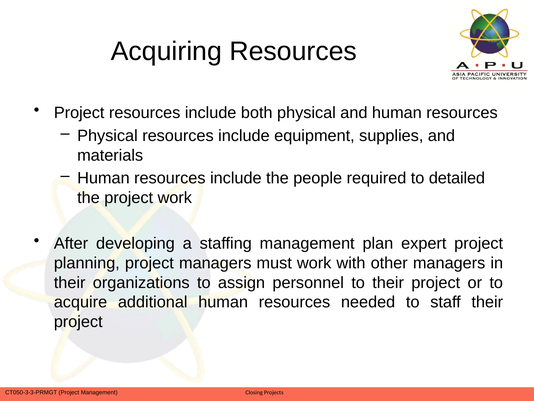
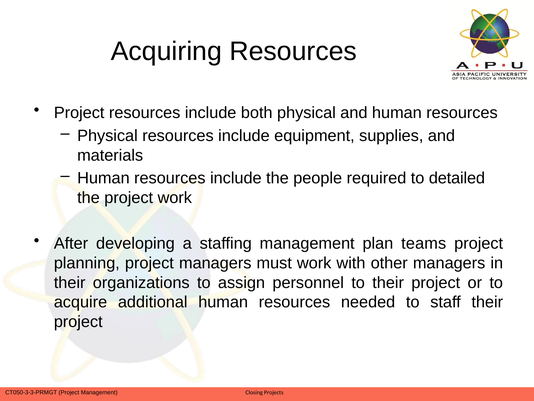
expert: expert -> teams (424, 243)
